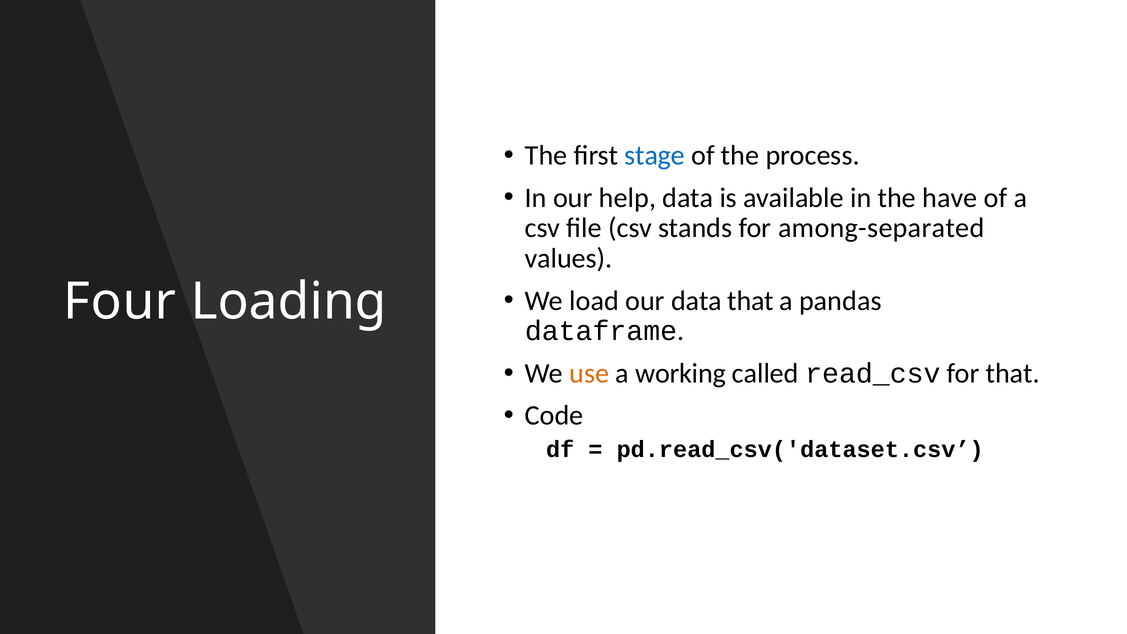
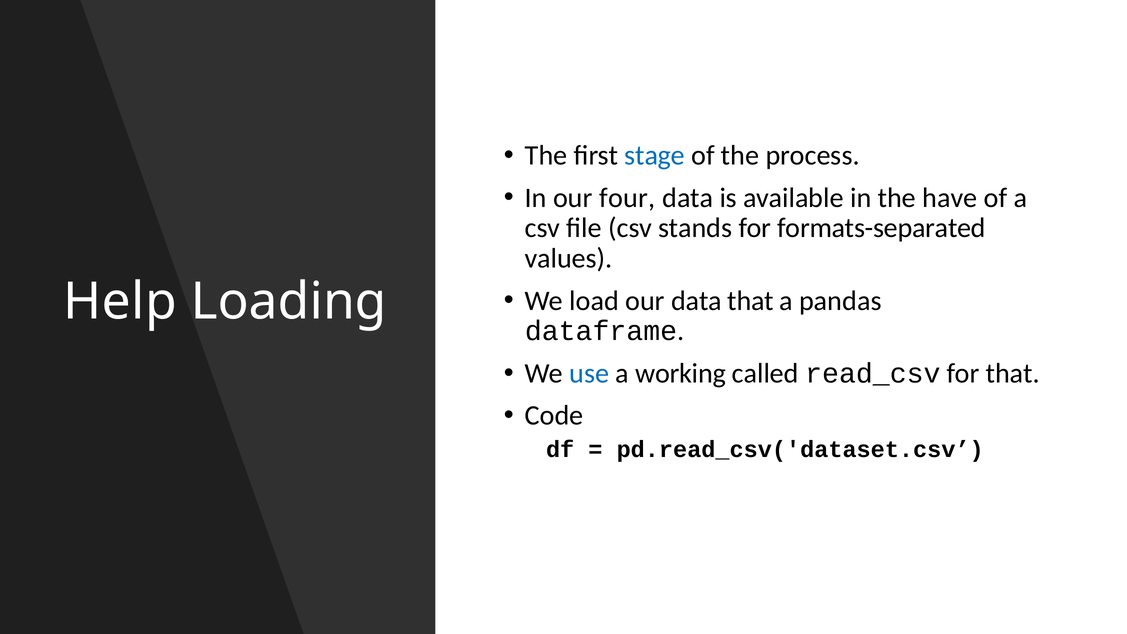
help: help -> four (627, 198)
among-separated: among-separated -> formats-separated (881, 228)
Four: Four -> Help (120, 302)
use colour: orange -> blue (589, 373)
